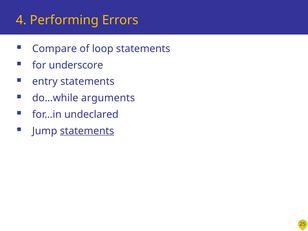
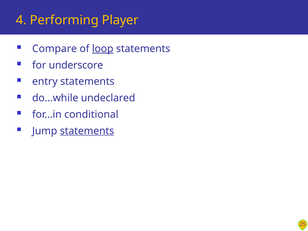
Errors: Errors -> Player (120, 20)
loop underline: none -> present (103, 49)
arguments: arguments -> undeclared (108, 98)
undeclared: undeclared -> conditional (91, 114)
